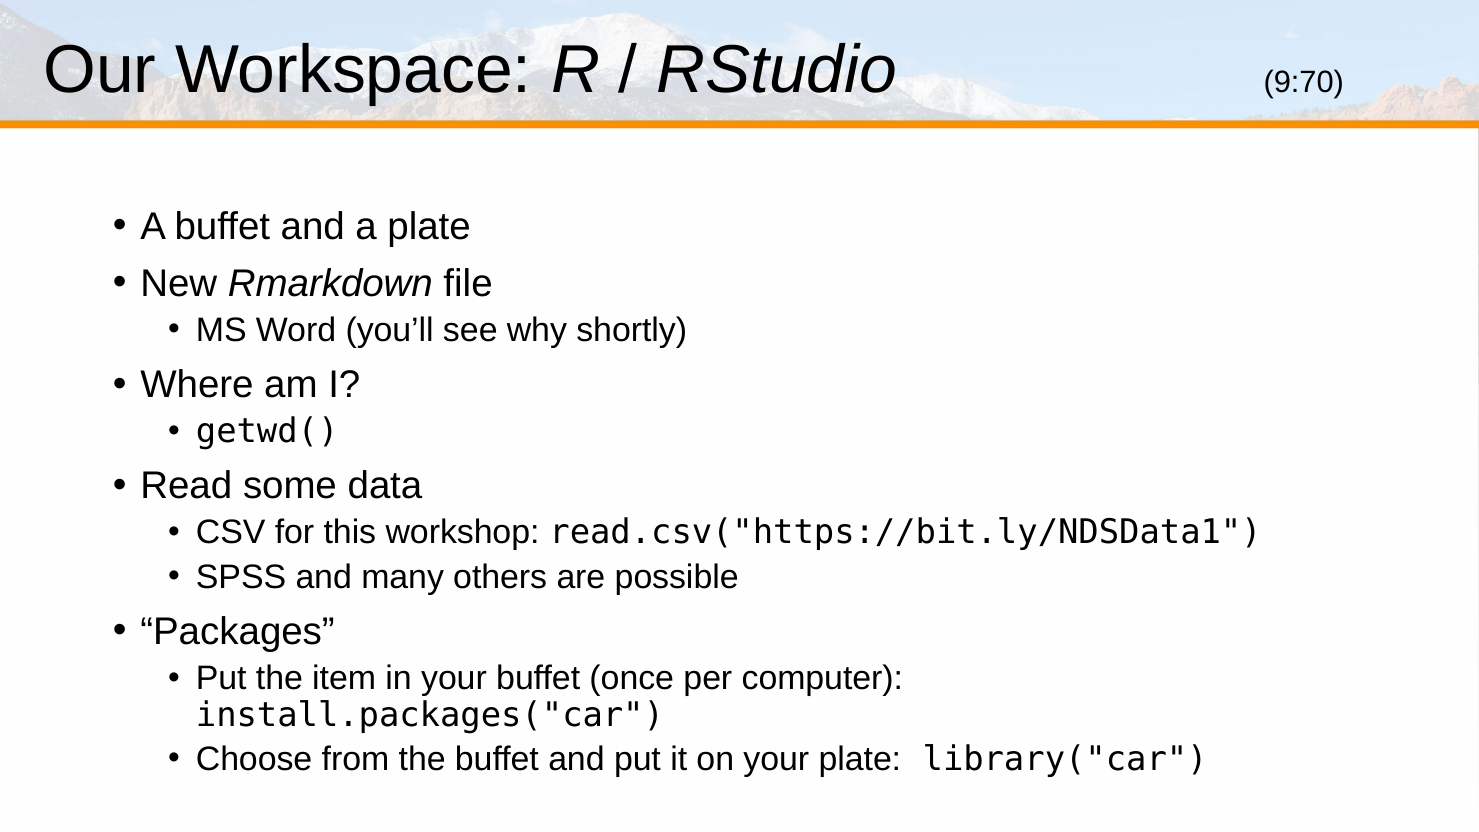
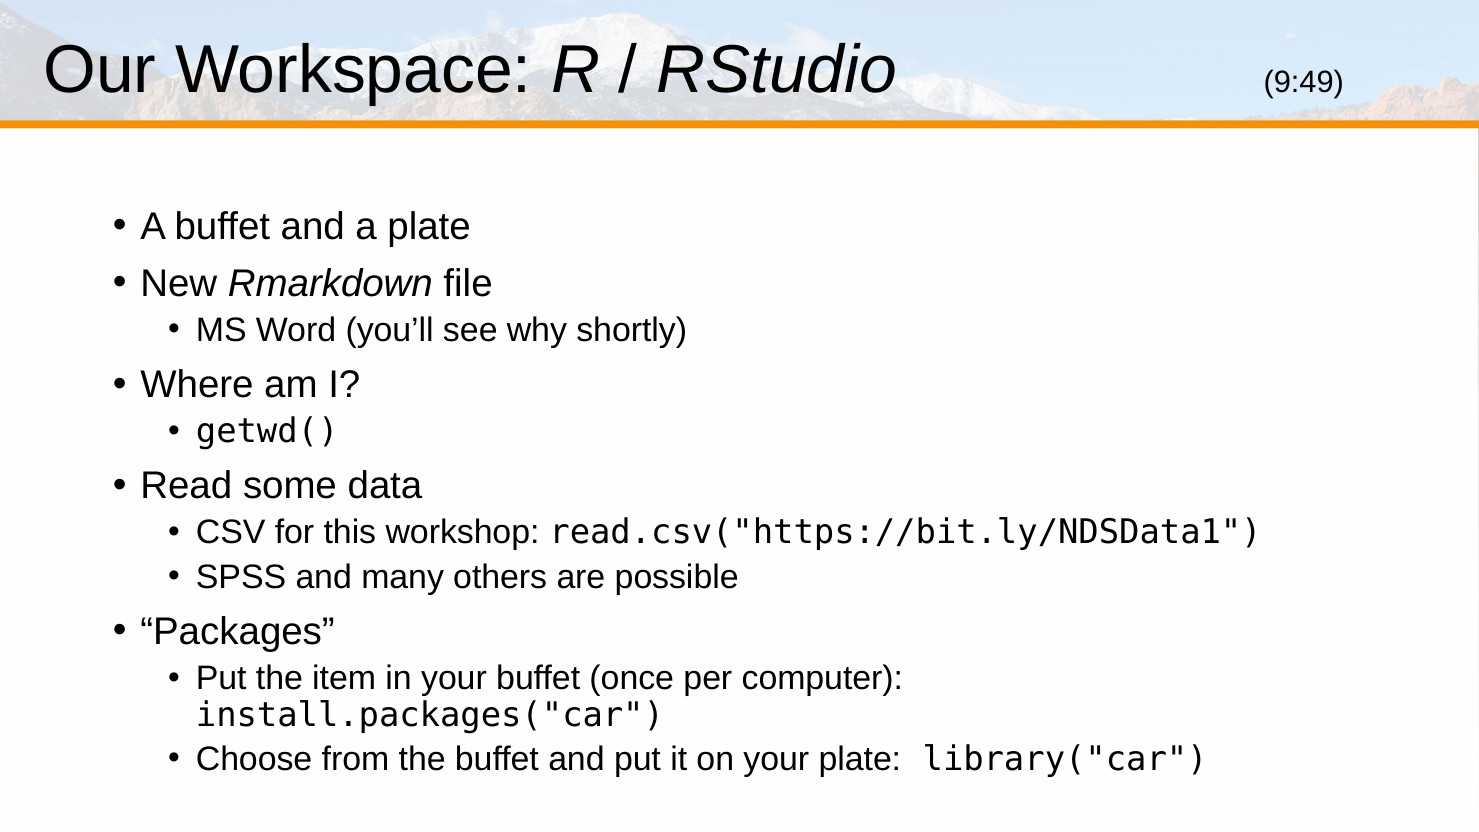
9:70: 9:70 -> 9:49 (1304, 82)
